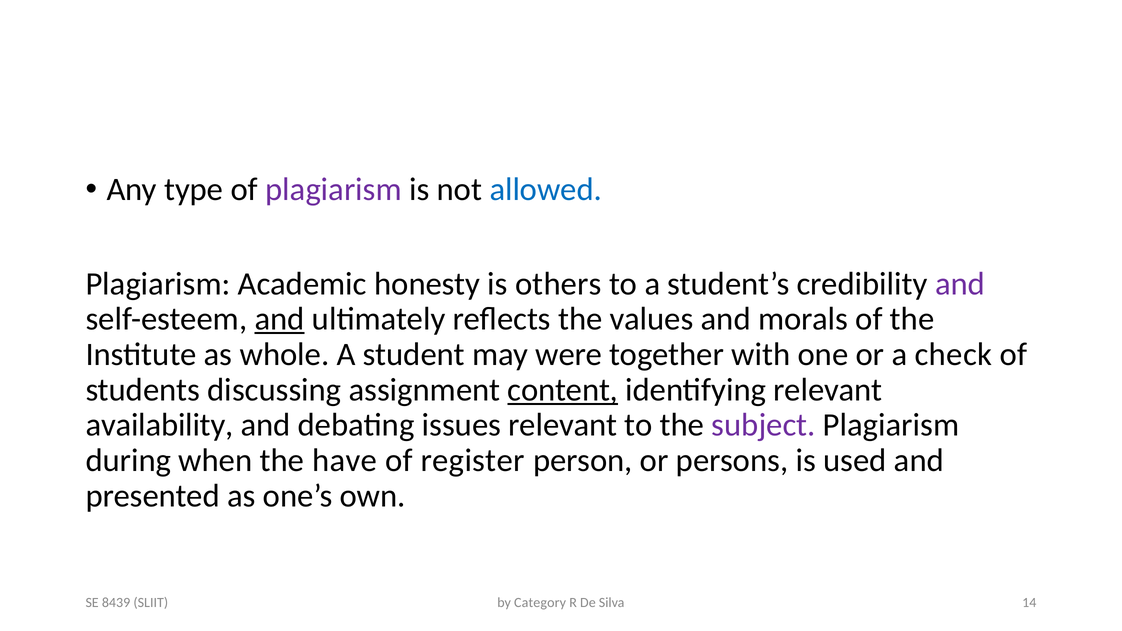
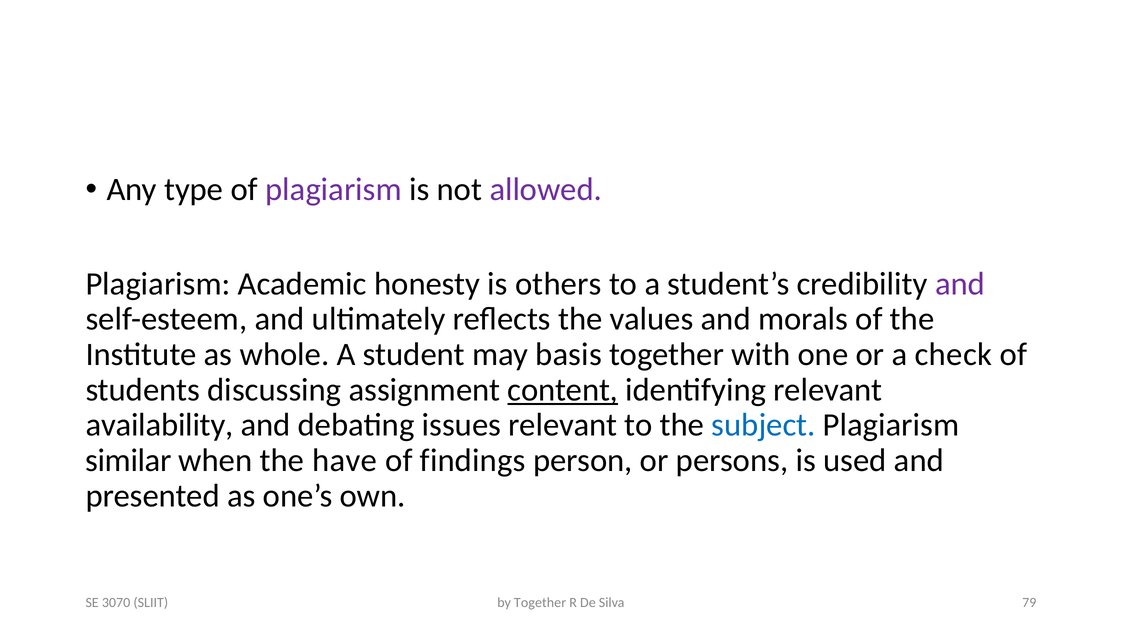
allowed colour: blue -> purple (546, 190)
and underline: present -> none (280, 319)
were: were -> basis (569, 354)
subject colour: purple -> blue (764, 425)
during: during -> similar (128, 461)
register: register -> findings (473, 461)
by Category: Category -> Together (540, 603)
14: 14 -> 79 (1029, 603)
8439: 8439 -> 3070 (116, 603)
